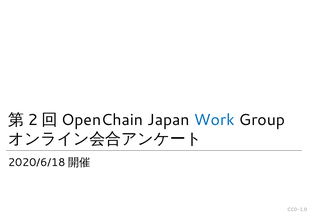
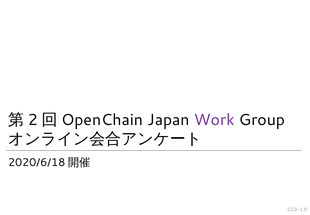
Work colour: blue -> purple (214, 120)
